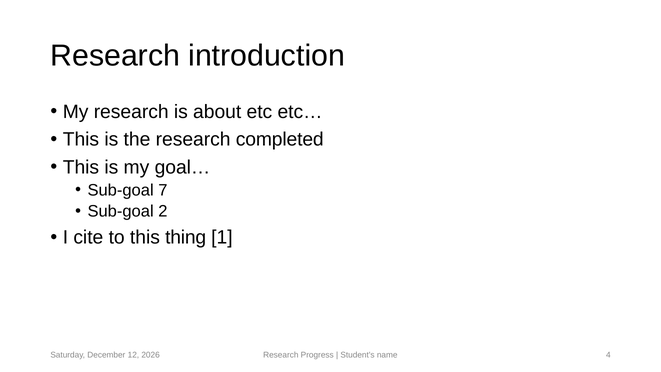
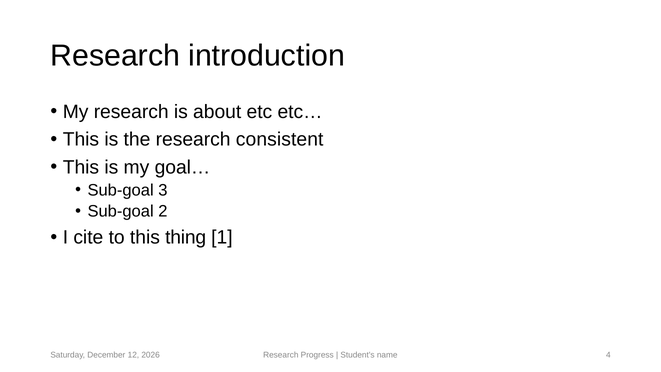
completed: completed -> consistent (280, 139)
7: 7 -> 3 (163, 190)
